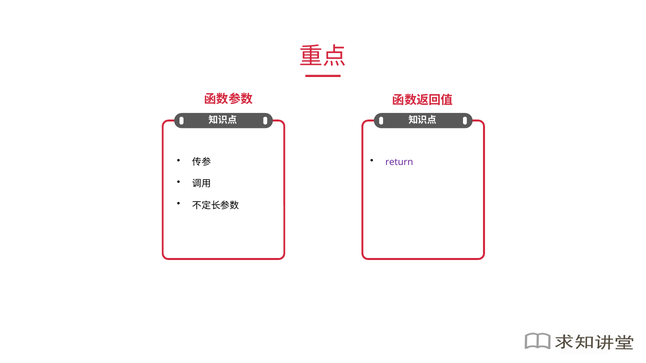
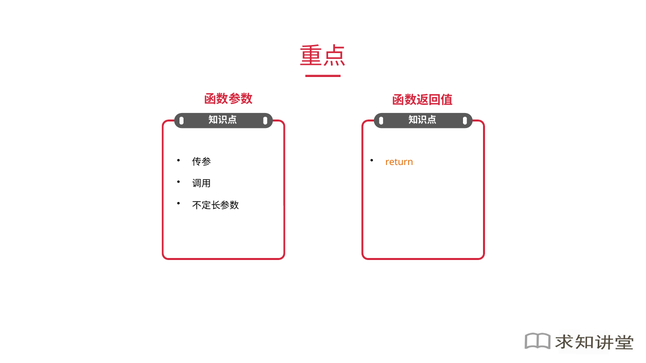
return colour: purple -> orange (399, 162)
